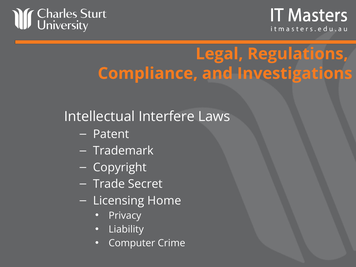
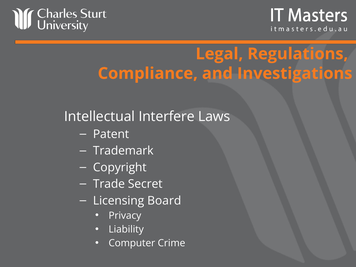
Home: Home -> Board (164, 201)
